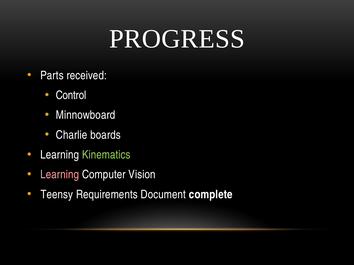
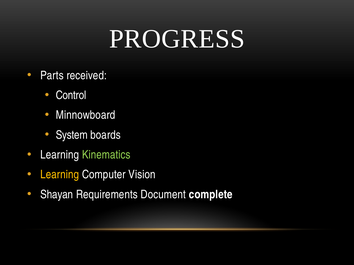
Charlie: Charlie -> System (72, 135)
Learning colour: pink -> yellow (60, 175)
Teensy: Teensy -> Shayan (57, 195)
